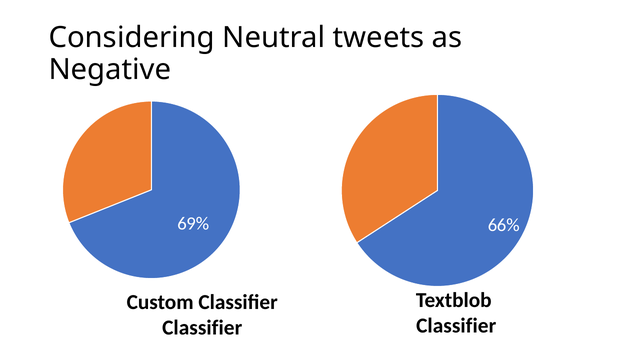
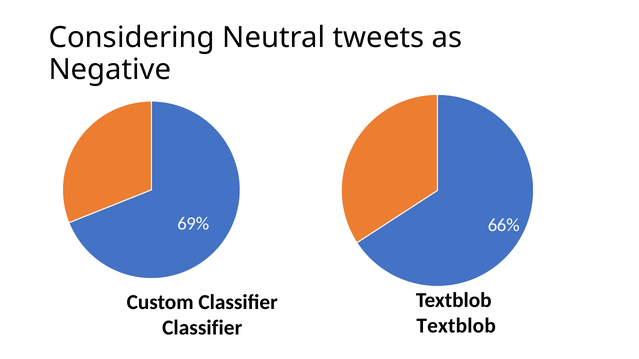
Classifier: Classifier -> Textblob (456, 326)
